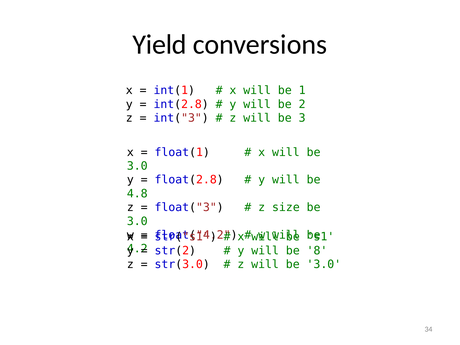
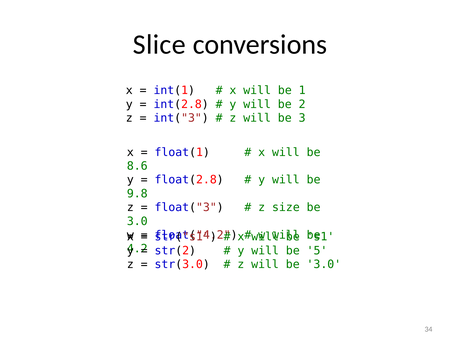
Yield: Yield -> Slice (159, 45)
3.0: 3.0 -> 8.6 (137, 166)
4.8: 4.8 -> 9.8 (137, 194)
8: 8 -> 5 (317, 251)
